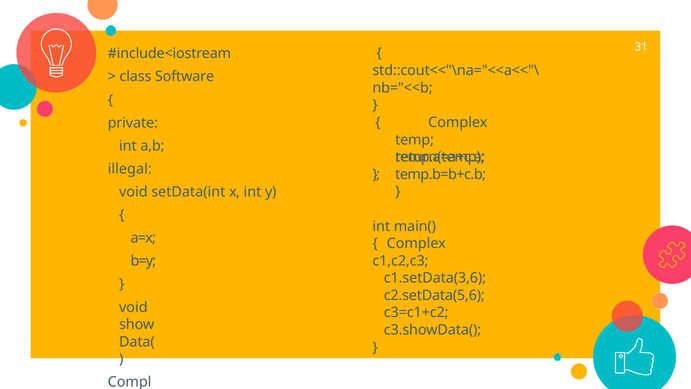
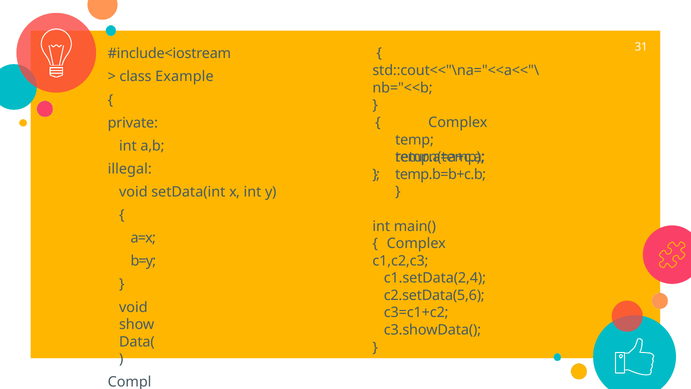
Software: Software -> Example (184, 77)
c1.setData(3,6: c1.setData(3,6 -> c1.setData(2,4 (435, 278)
